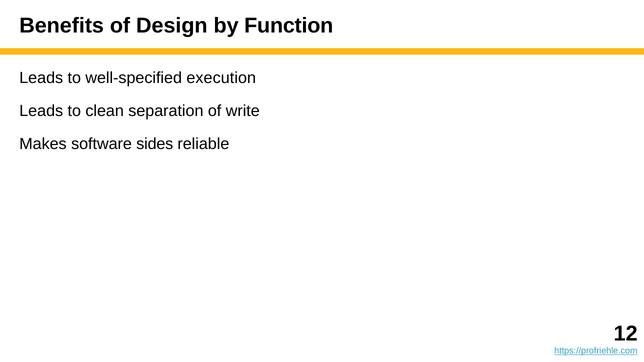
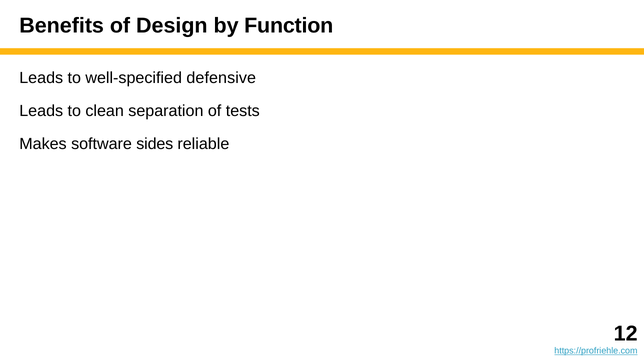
execution: execution -> defensive (221, 78)
write: write -> tests (243, 111)
